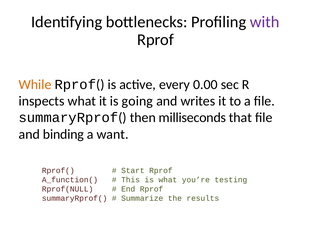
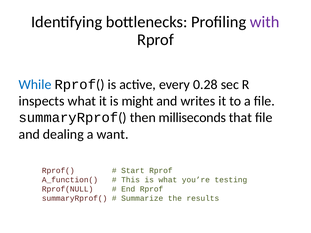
While colour: orange -> blue (35, 85)
0.00: 0.00 -> 0.28 (205, 85)
going: going -> might (138, 101)
binding: binding -> dealing (63, 134)
